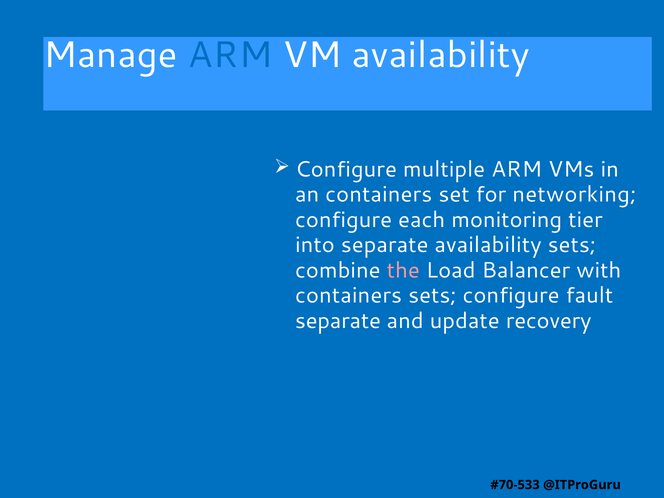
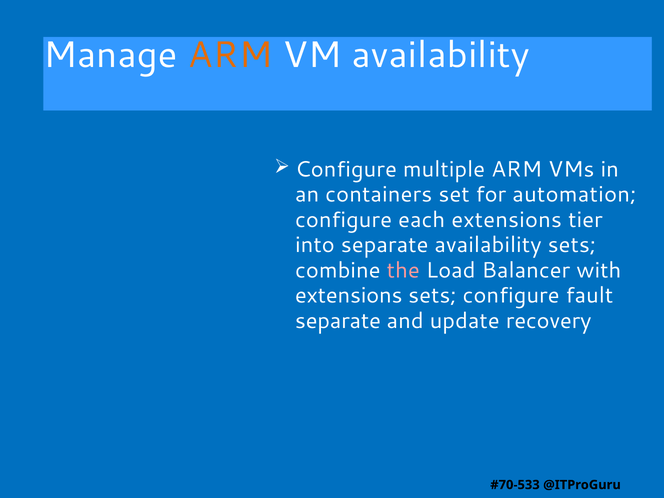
ARM colour: blue -> orange (230, 55)
networking: networking -> automation (574, 195)
each monitoring: monitoring -> extensions (507, 220)
containers: containers -> extensions (349, 296)
